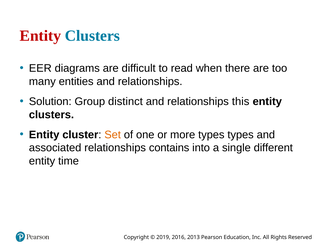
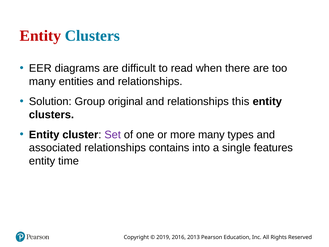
distinct: distinct -> original (126, 101)
Set colour: orange -> purple (113, 135)
more types: types -> many (211, 135)
different: different -> features (273, 148)
